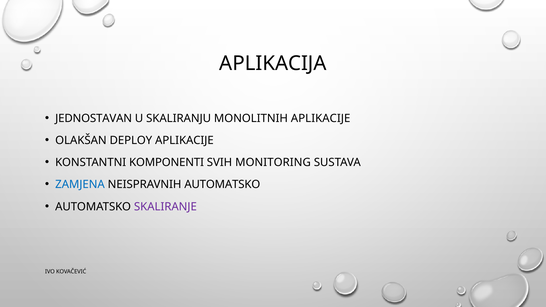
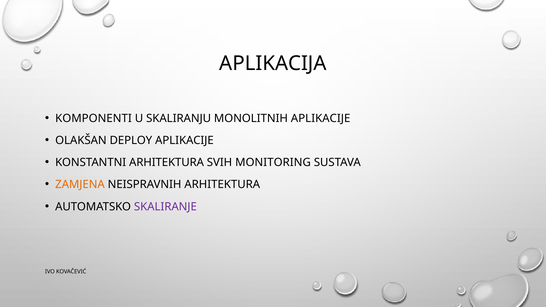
JEDNOSTAVAN: JEDNOSTAVAN -> KOMPONENTI (94, 118)
KONSTANTNI KOMPONENTI: KOMPONENTI -> ARHITEKTURA (167, 163)
ZAMJENA colour: blue -> orange (80, 185)
NEISPRAVNIH AUTOMATSKO: AUTOMATSKO -> ARHITEKTURA (222, 185)
